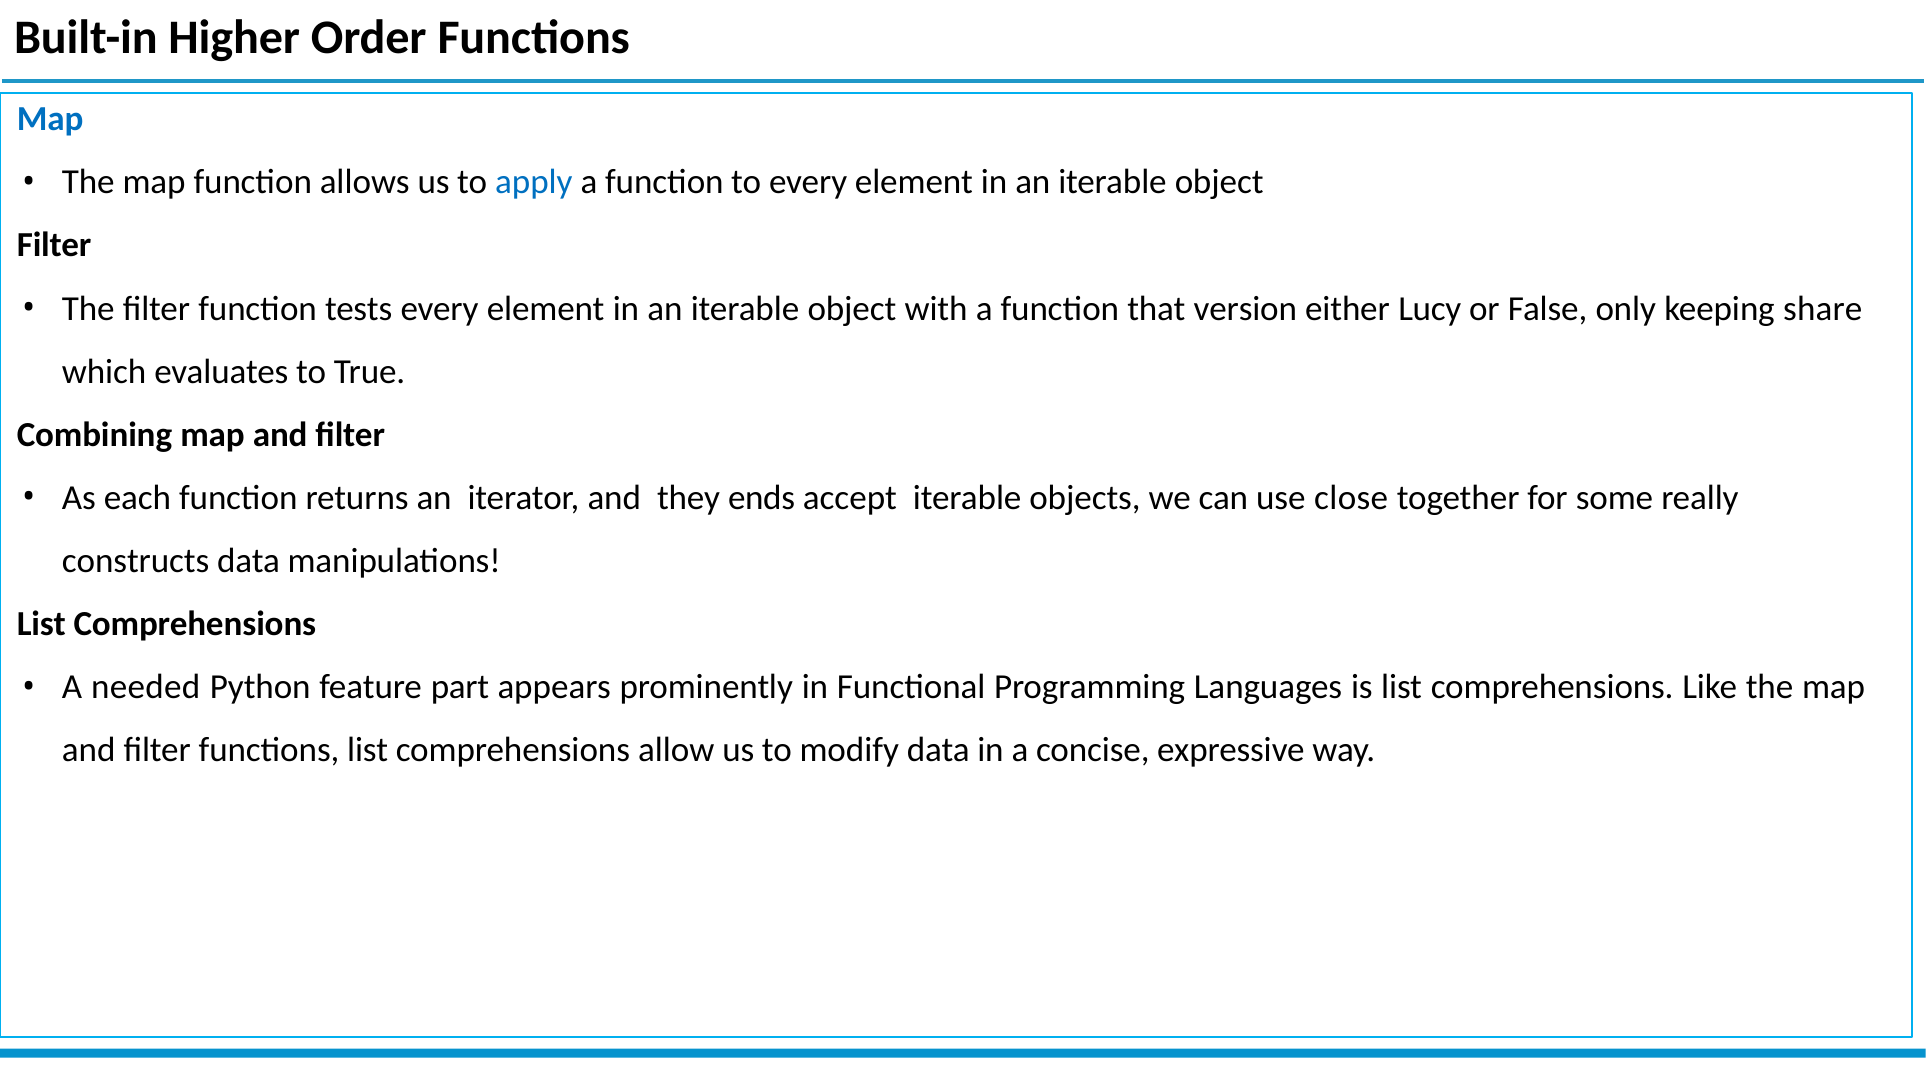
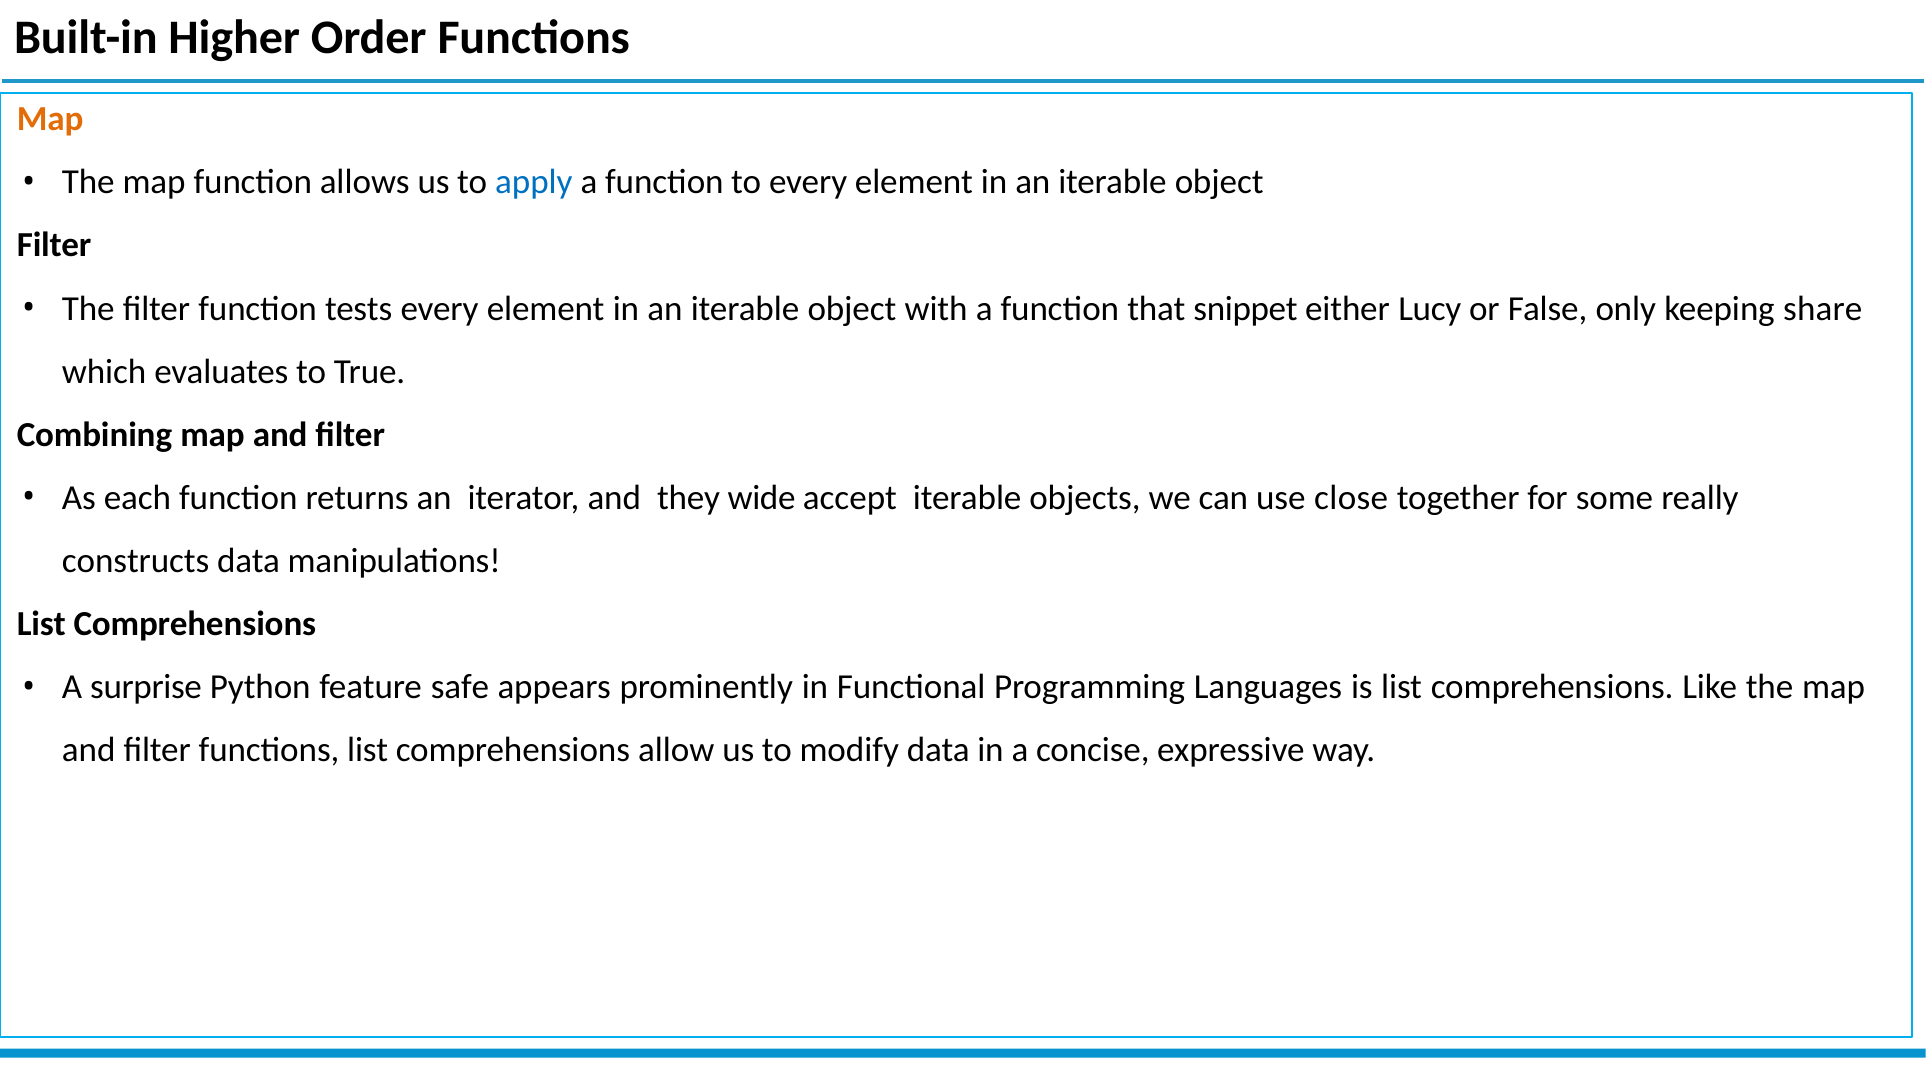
Map colour: blue -> orange (50, 119)
version: version -> snippet (1245, 309)
ends: ends -> wide (762, 498)
needed: needed -> surprise (146, 687)
part: part -> safe (460, 687)
